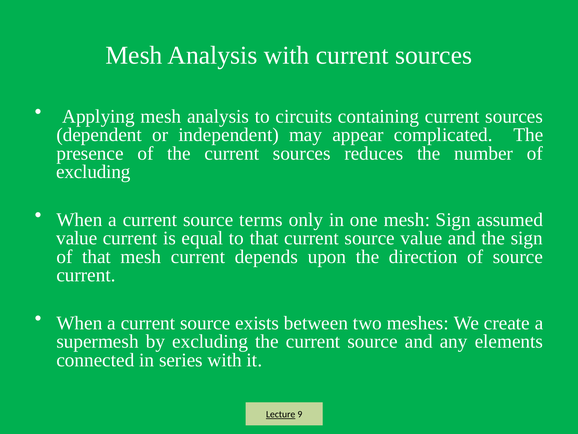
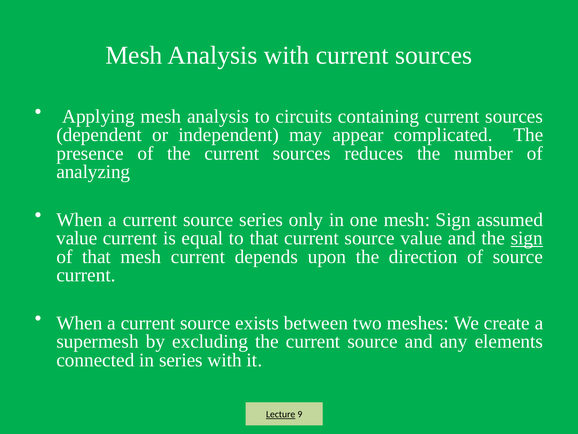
excluding: excluding -> analyzing (93, 172)
source terms: terms -> series (261, 219)
sign underline: none -> present (527, 238)
